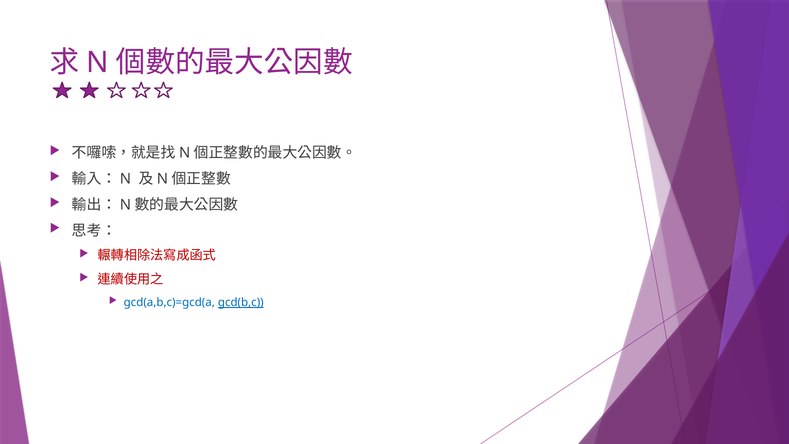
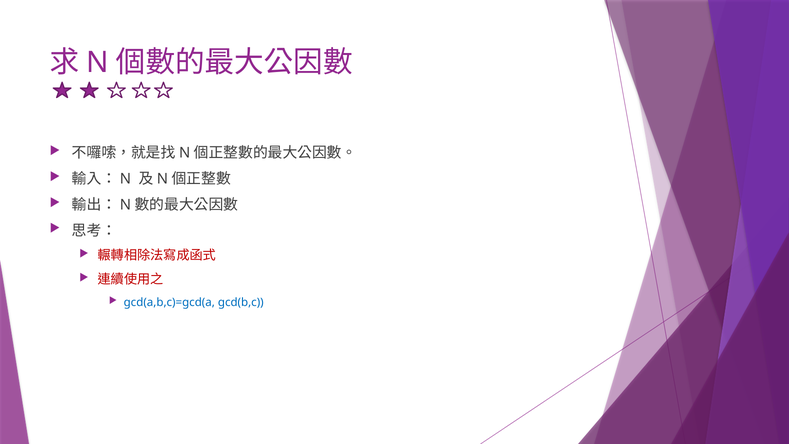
gcd(b,c underline: present -> none (241, 302)
